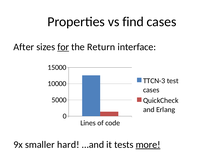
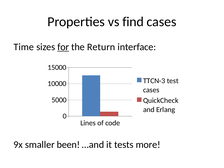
After: After -> Time (24, 47)
hard: hard -> been (68, 145)
more underline: present -> none (148, 145)
